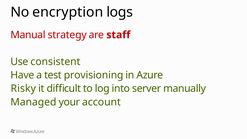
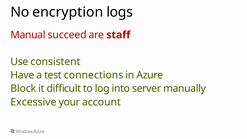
strategy: strategy -> succeed (67, 35)
provisioning: provisioning -> connections (94, 75)
Risky: Risky -> Block (23, 89)
Managed: Managed -> Excessive (34, 102)
